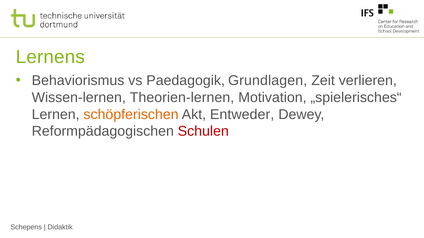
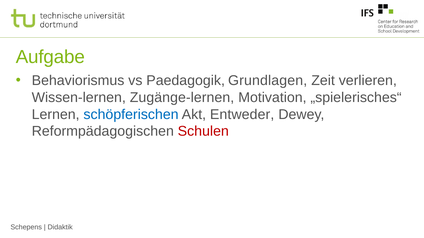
Lernens: Lernens -> Aufgabe (50, 57)
Theorien-lernen: Theorien-lernen -> Zugänge-lernen (182, 98)
schöpferischen colour: orange -> blue (131, 115)
